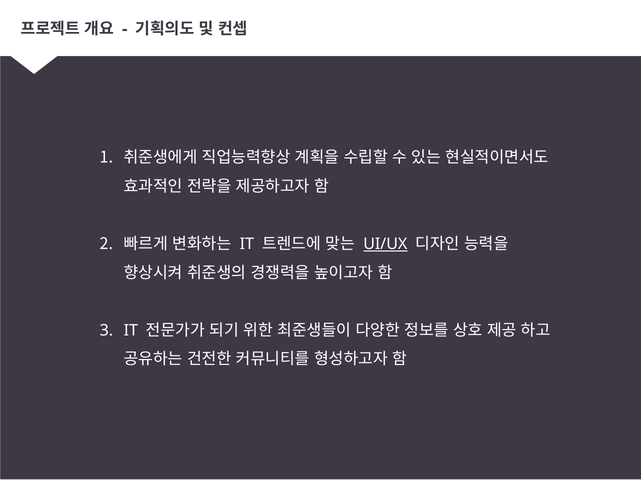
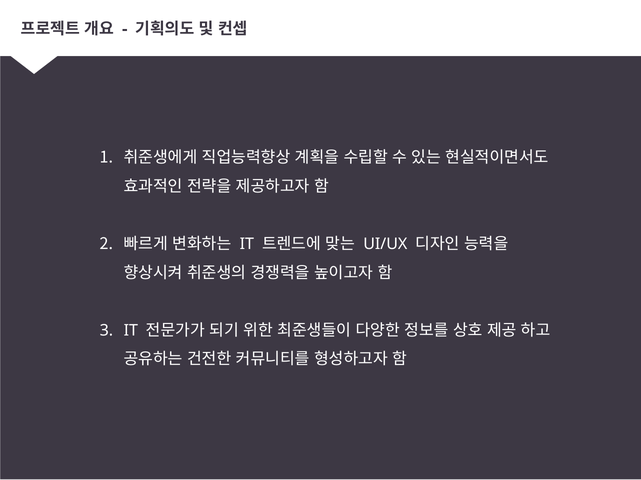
UI/UX underline: present -> none (385, 244)
